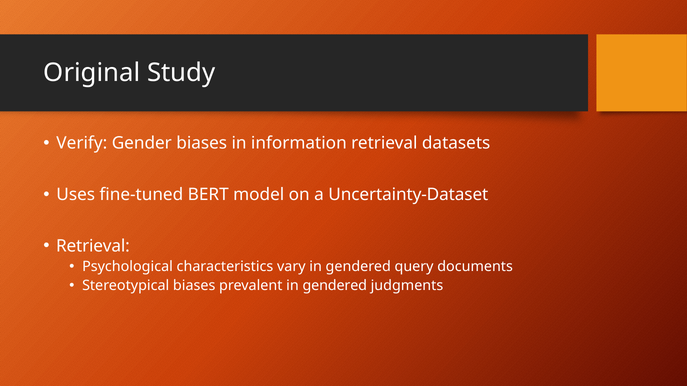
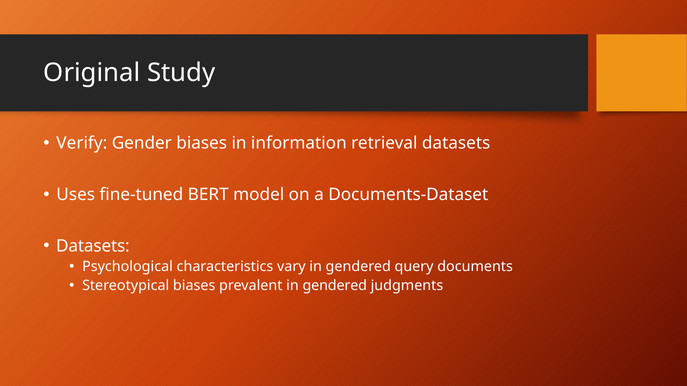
Uncertainty-Dataset: Uncertainty-Dataset -> Documents-Dataset (408, 195)
Retrieval: Retrieval -> Datasets (93, 246)
